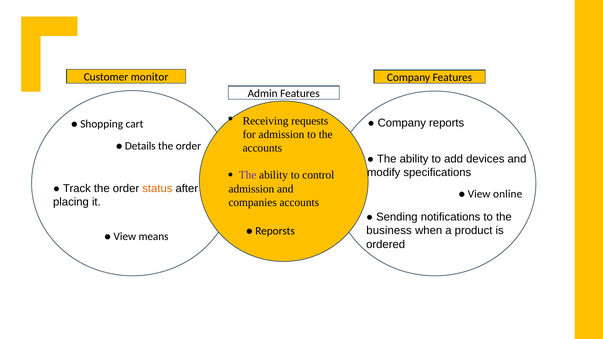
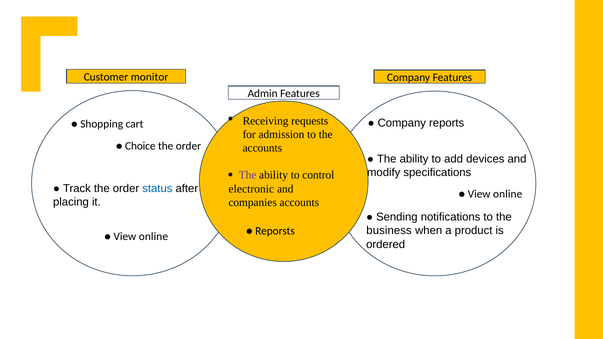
Details: Details -> Choice (140, 146)
status colour: orange -> blue (157, 188)
admission: admission -> electronic (251, 189)
means: means -> online (153, 237)
